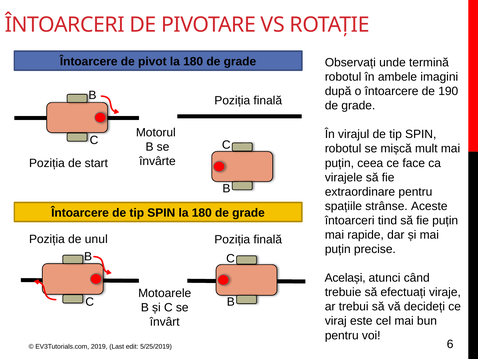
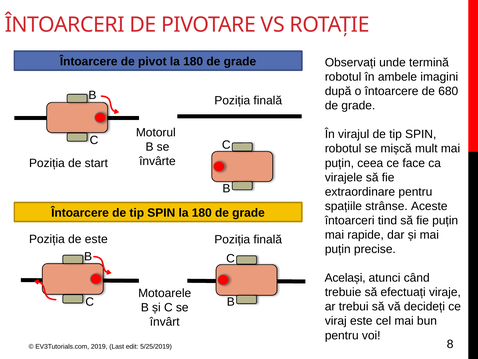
190: 190 -> 680 (448, 91)
de unul: unul -> este (96, 239)
6: 6 -> 8 (450, 344)
